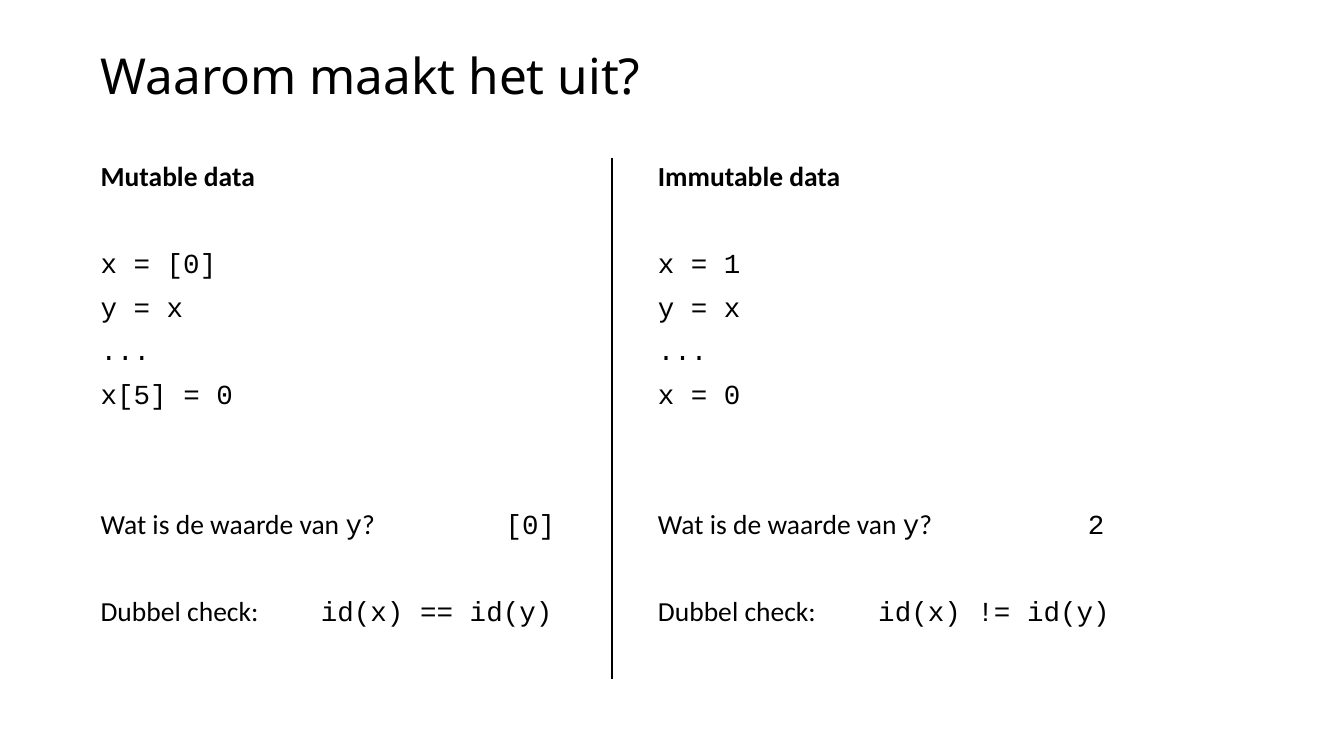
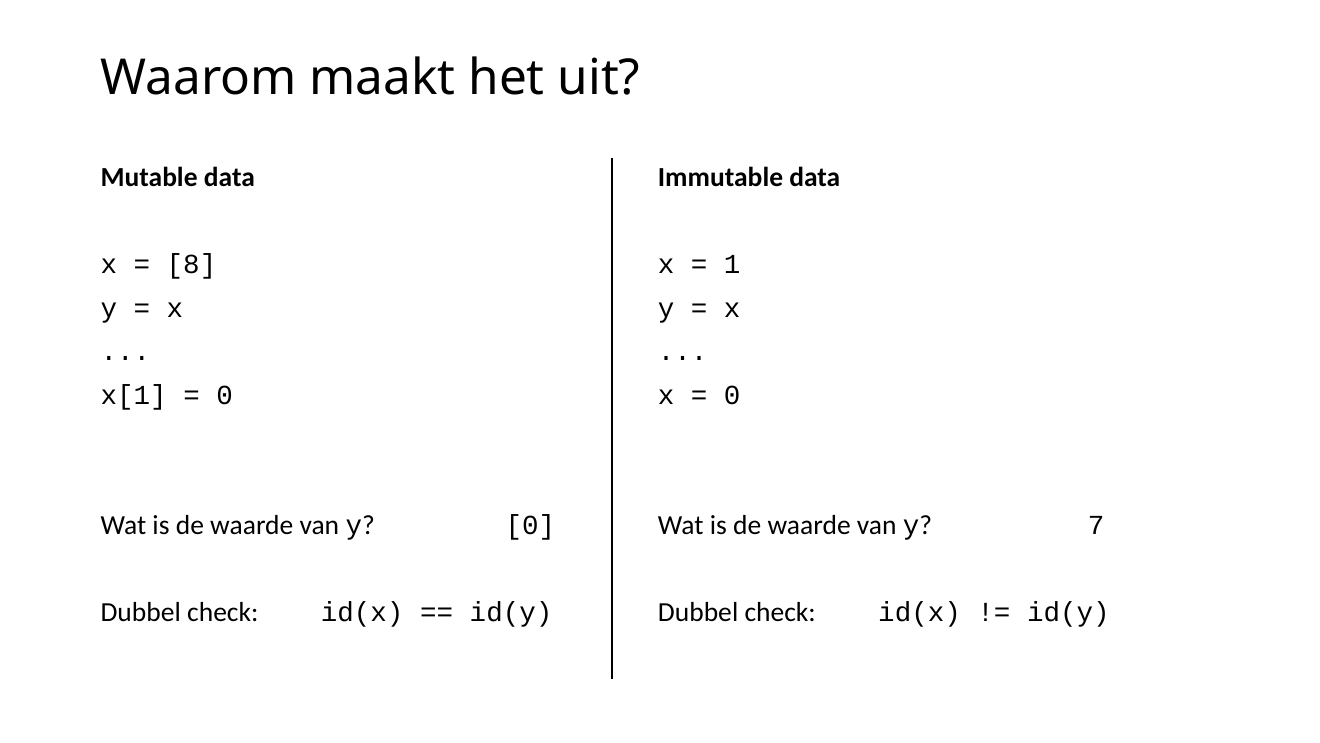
0: 0 -> 8 (191, 264)
x[5: x[5 -> x[1 (134, 395)
2: 2 -> 7 (1096, 525)
